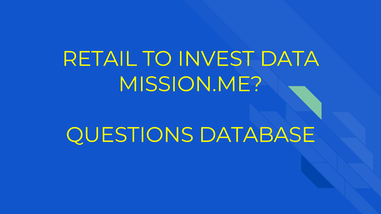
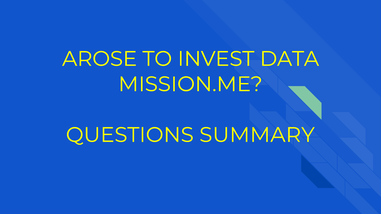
RETAIL: RETAIL -> AROSE (100, 59)
DATABASE: DATABASE -> SUMMARY (257, 135)
